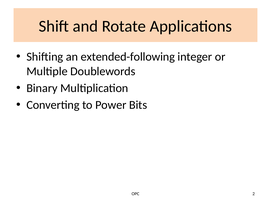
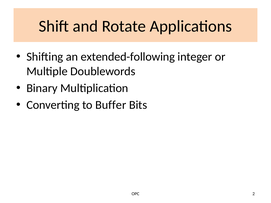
Power: Power -> Buffer (111, 105)
